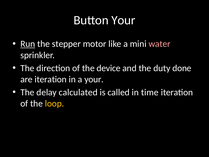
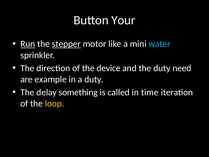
stepper underline: none -> present (66, 44)
water colour: pink -> light blue (159, 44)
done: done -> need (182, 68)
are iteration: iteration -> example (51, 79)
a your: your -> duty (94, 79)
calculated: calculated -> something (78, 92)
